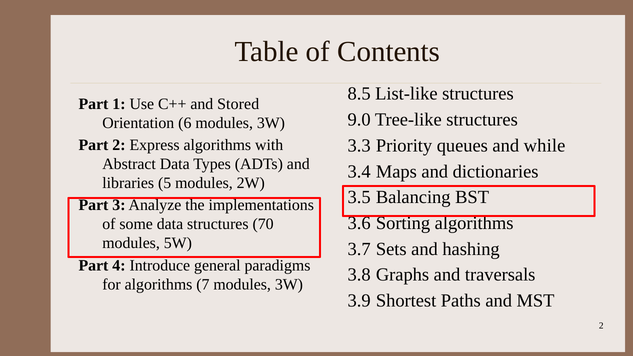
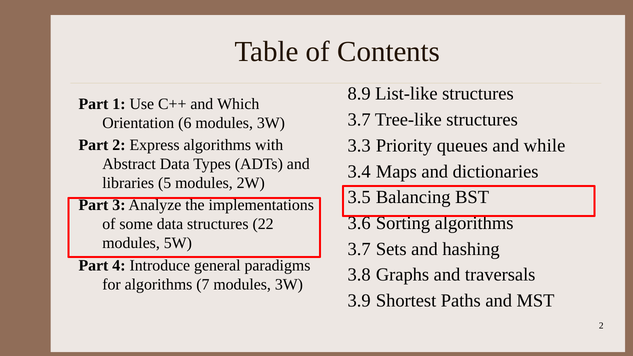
8.5: 8.5 -> 8.9 (359, 94)
Stored: Stored -> Which (238, 104)
9.0: 9.0 -> 3.7 (359, 120)
70: 70 -> 22 (263, 224)
